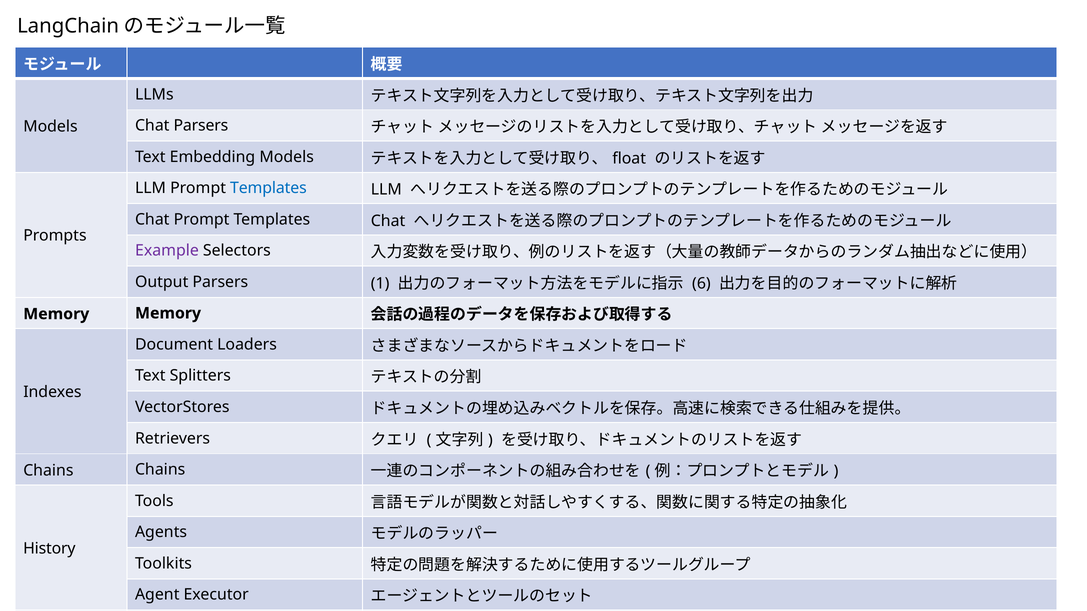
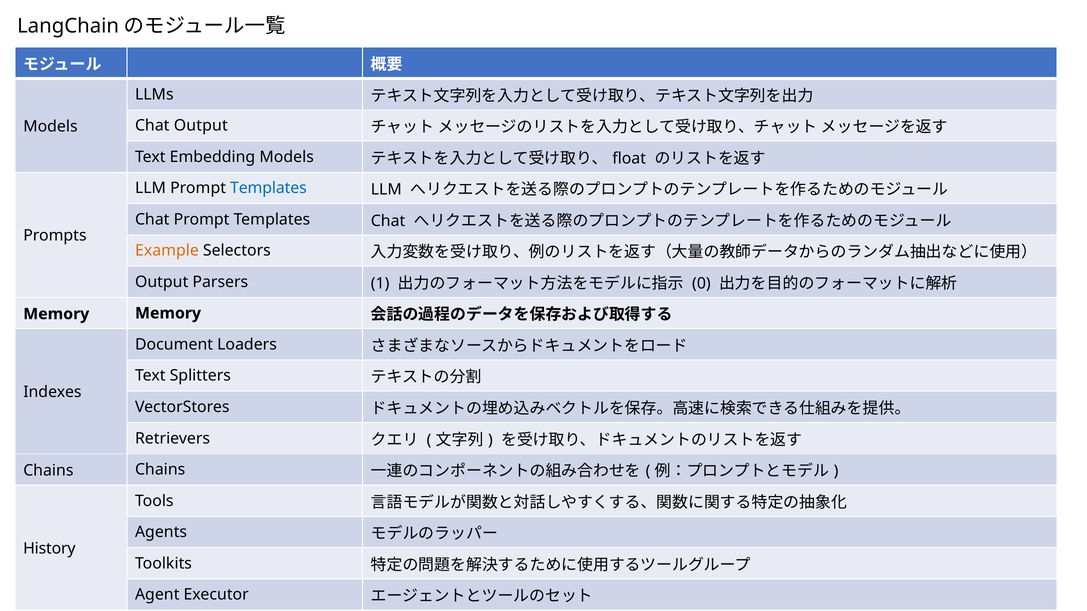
Chat Parsers: Parsers -> Output (201, 126)
Example colour: purple -> orange (167, 251)
6: 6 -> 0 (701, 284)
